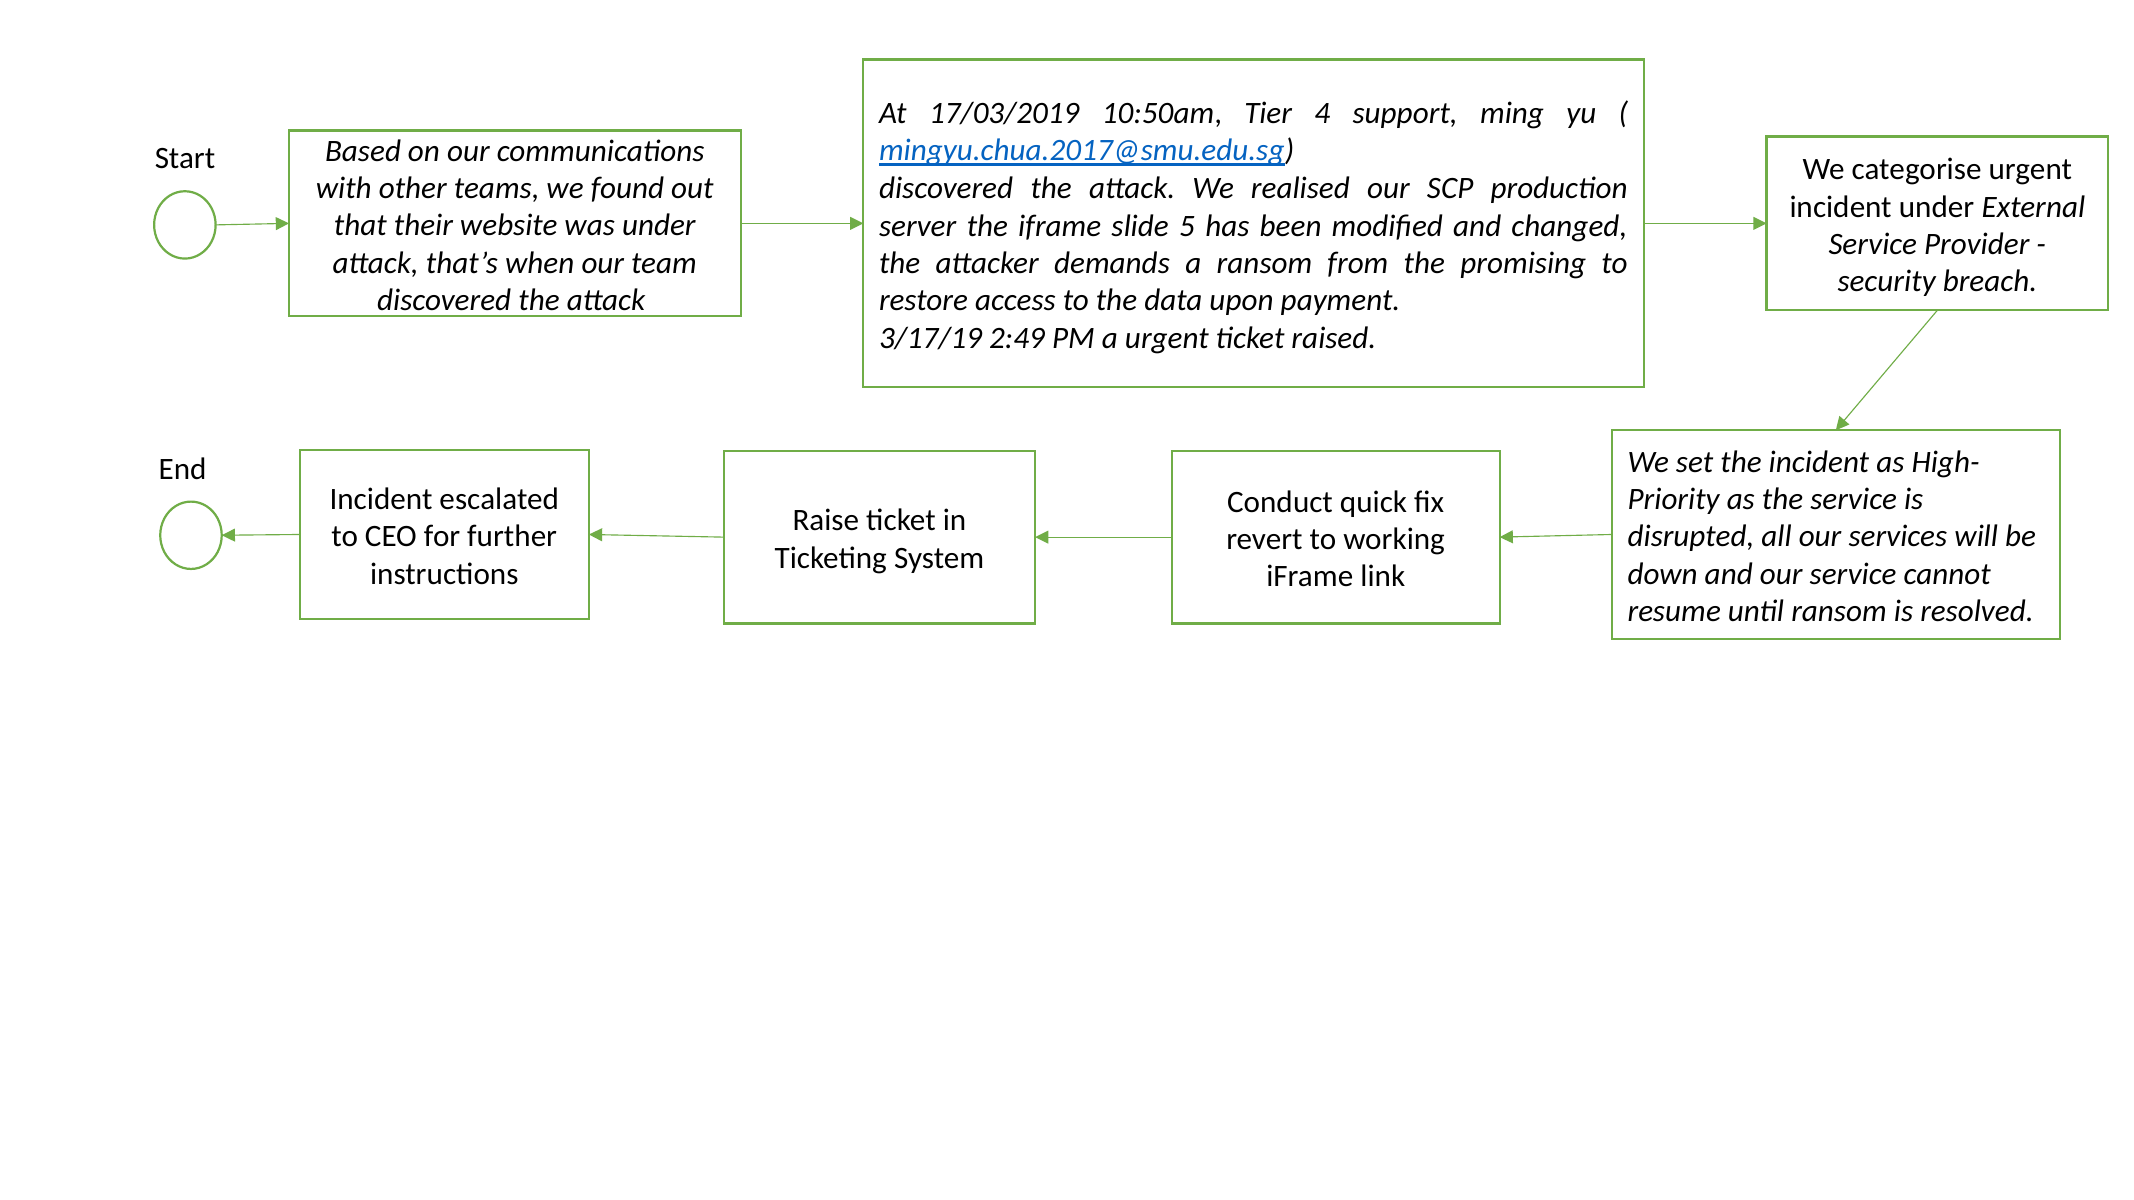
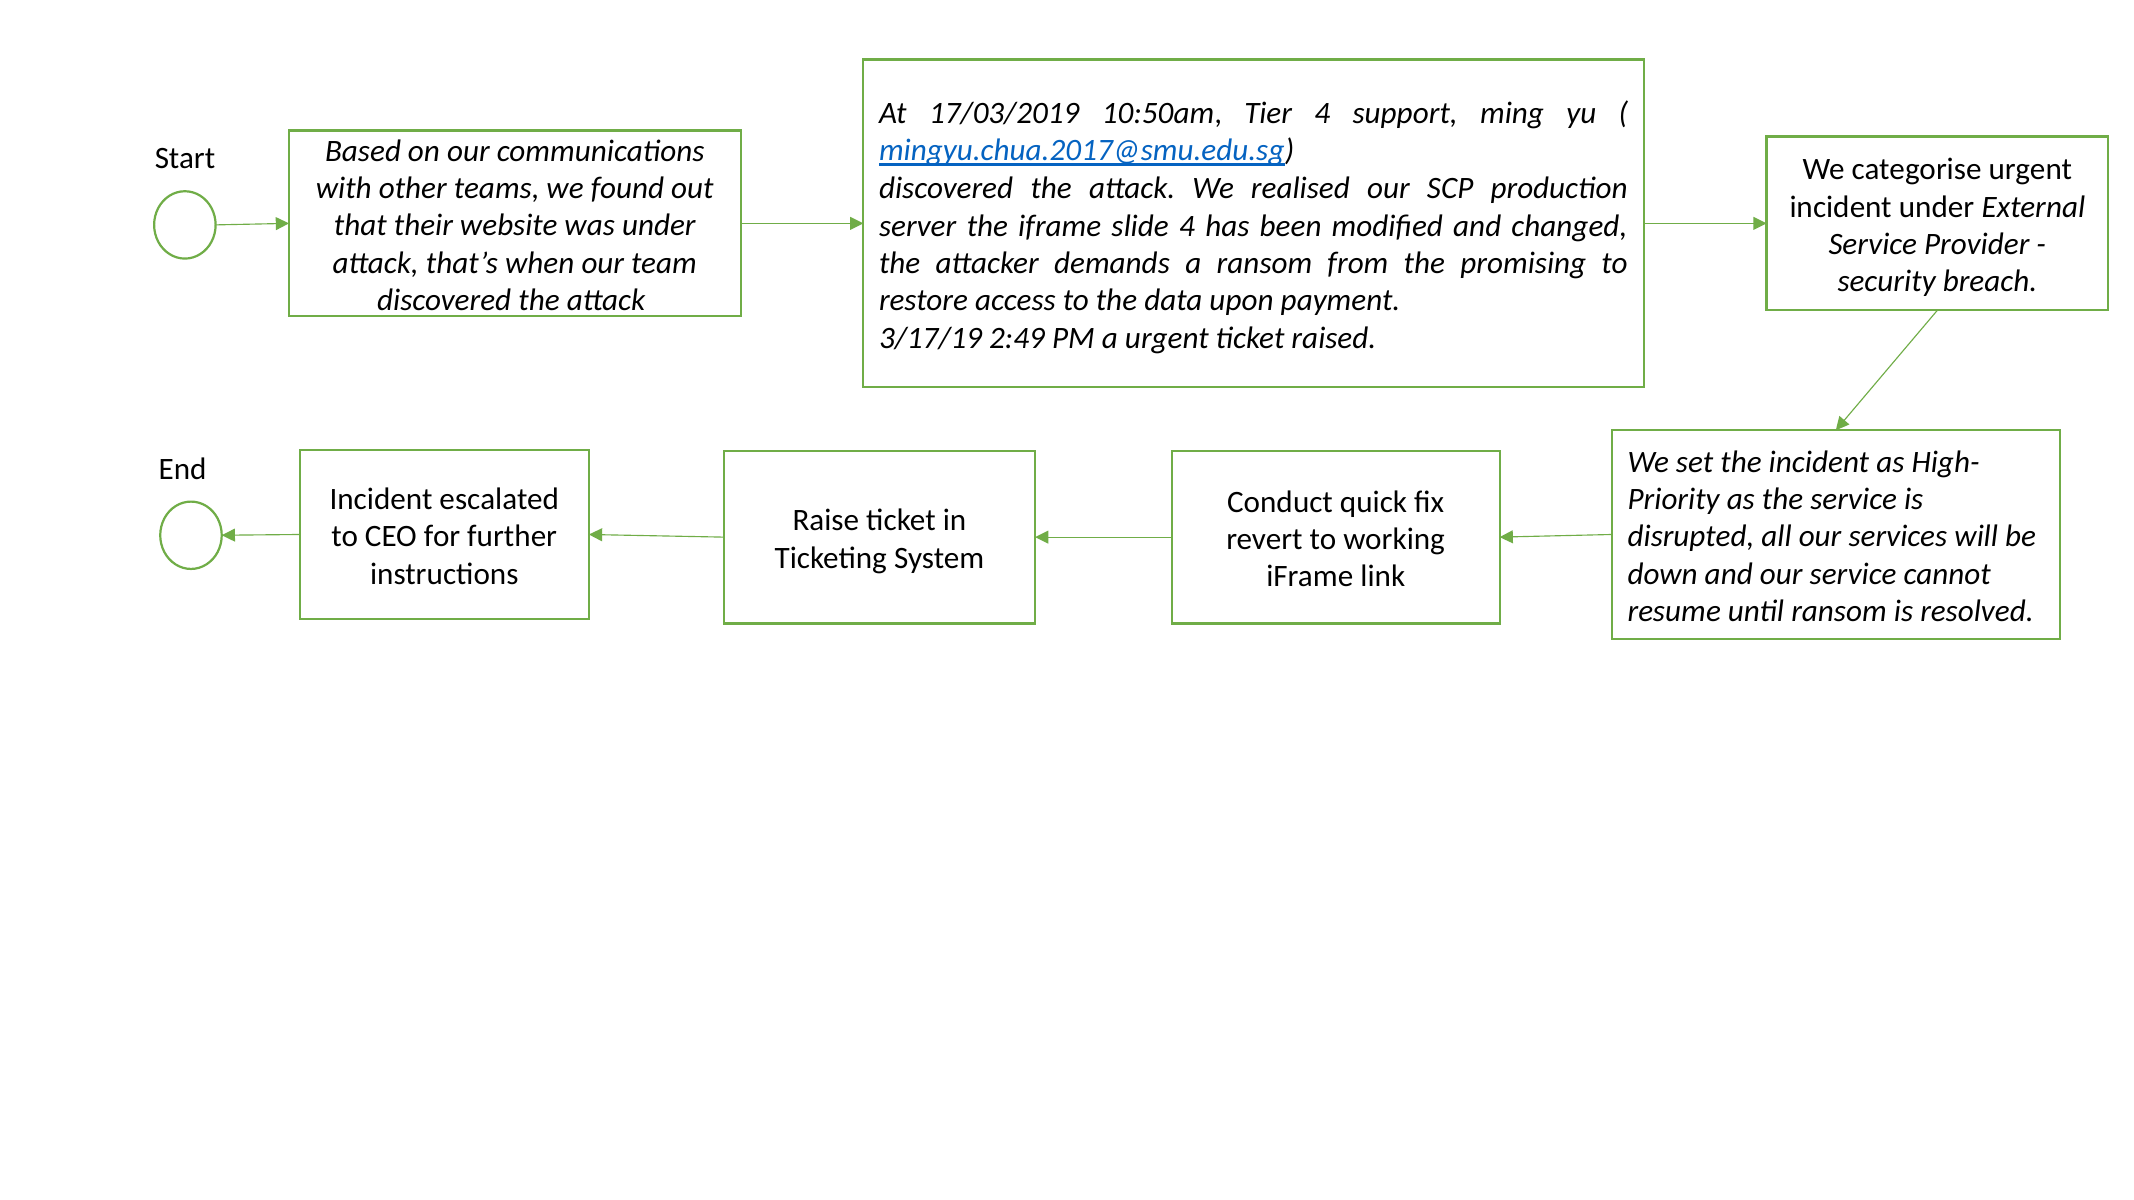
slide 5: 5 -> 4 (1187, 226)
